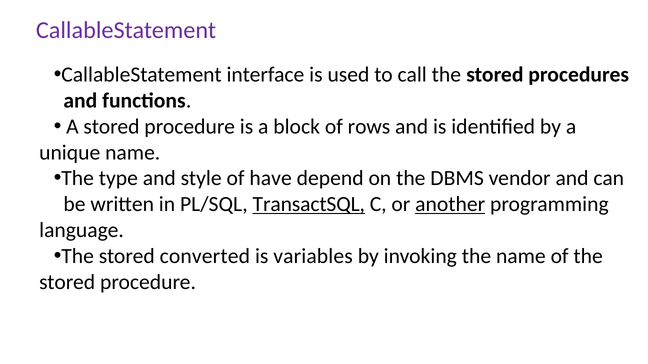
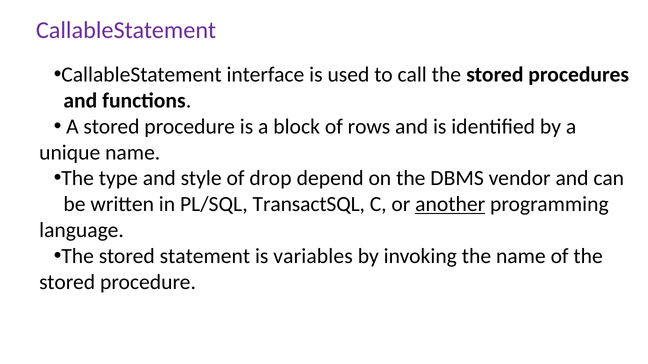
have: have -> drop (271, 179)
TransactSQL underline: present -> none (309, 205)
converted: converted -> statement (205, 256)
